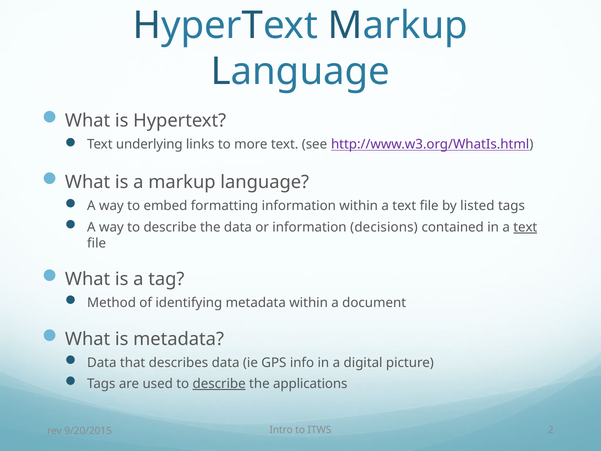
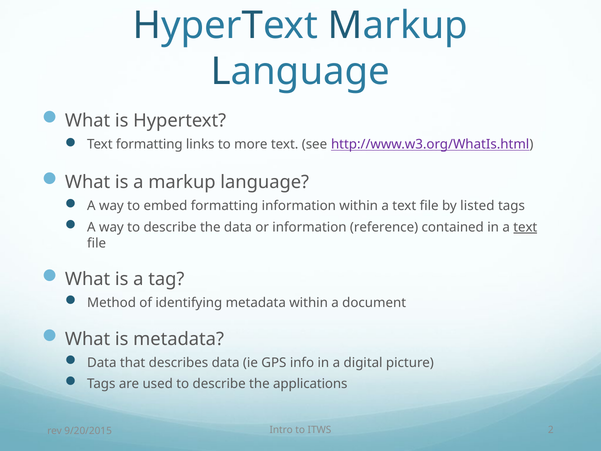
Text underlying: underlying -> formatting (149, 144)
decisions: decisions -> reference (384, 227)
describe underline: present -> none (219, 384)
